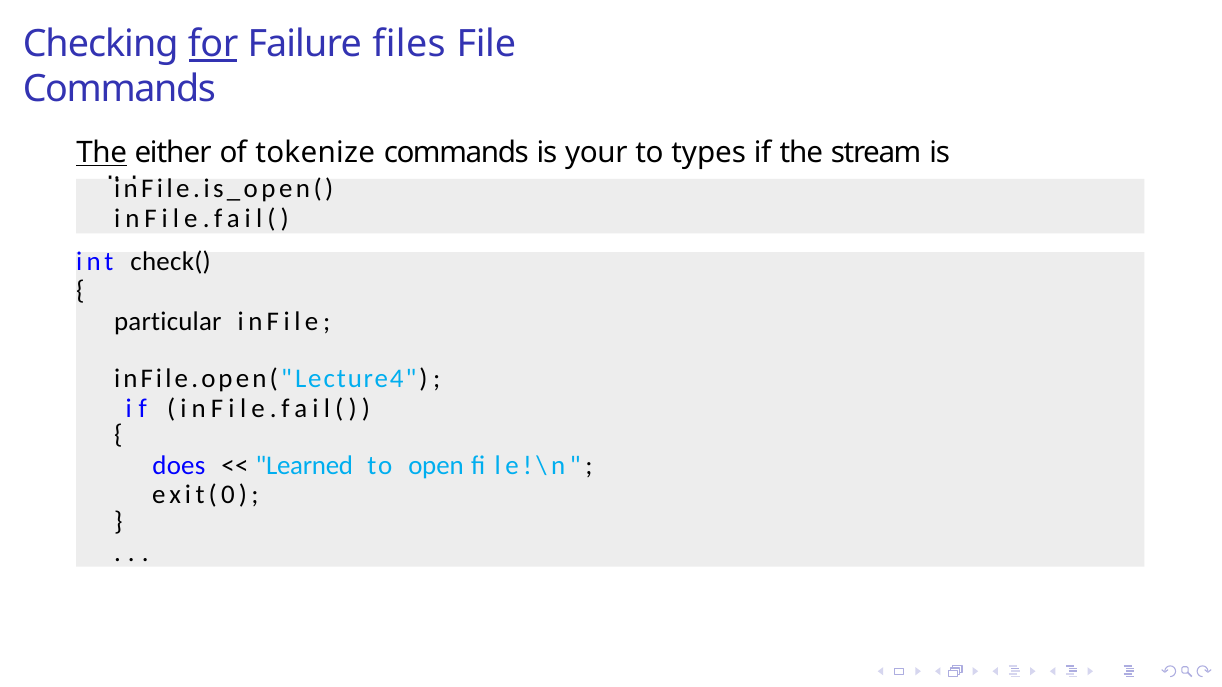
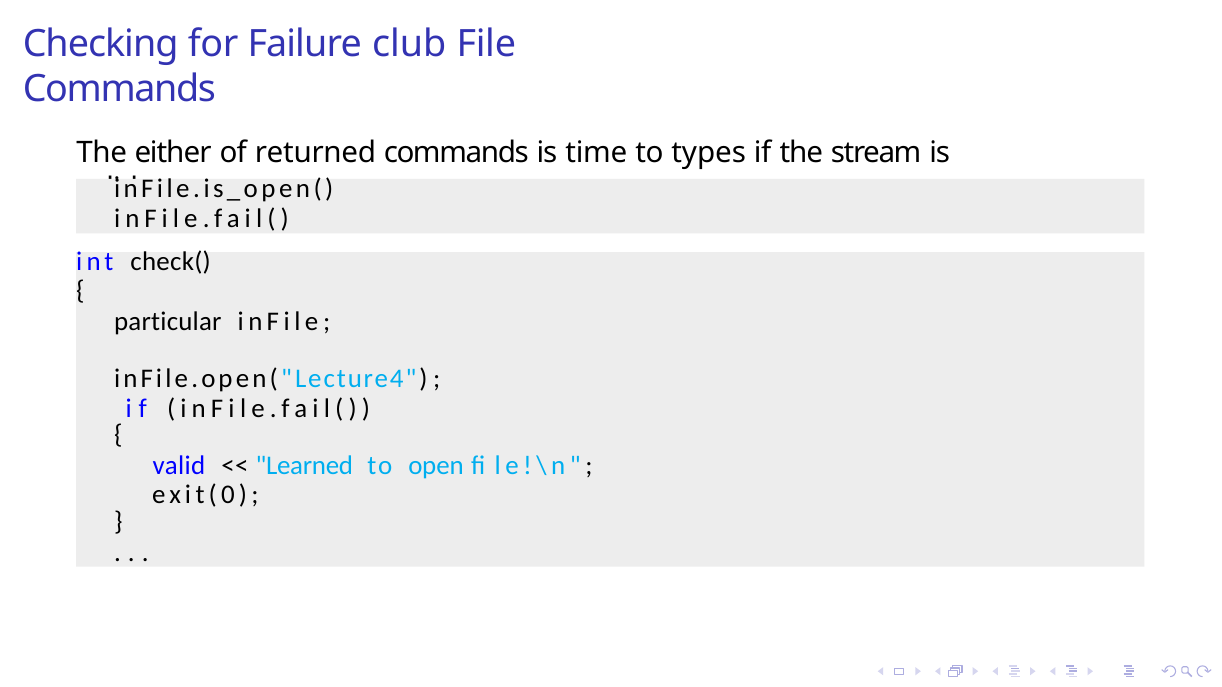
for underline: present -> none (213, 44)
files: files -> club (409, 44)
The underline: present -> none (102, 153)
tokenize: tokenize -> returned (315, 153)
your: your -> time (596, 153)
does: does -> valid (179, 466)
